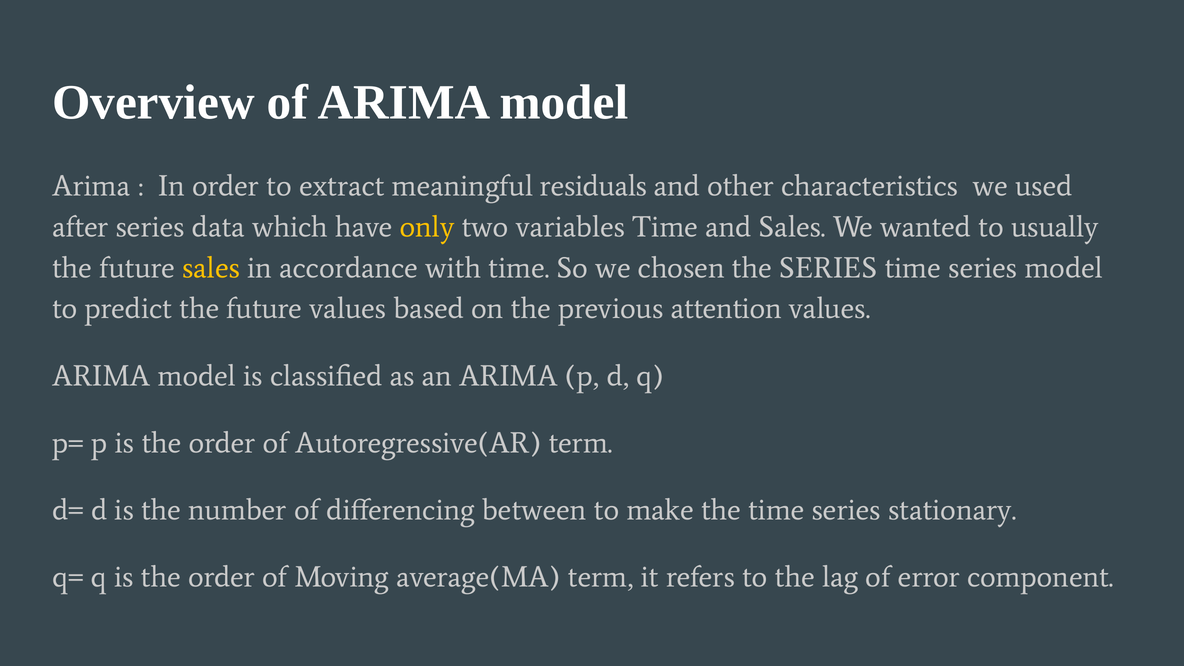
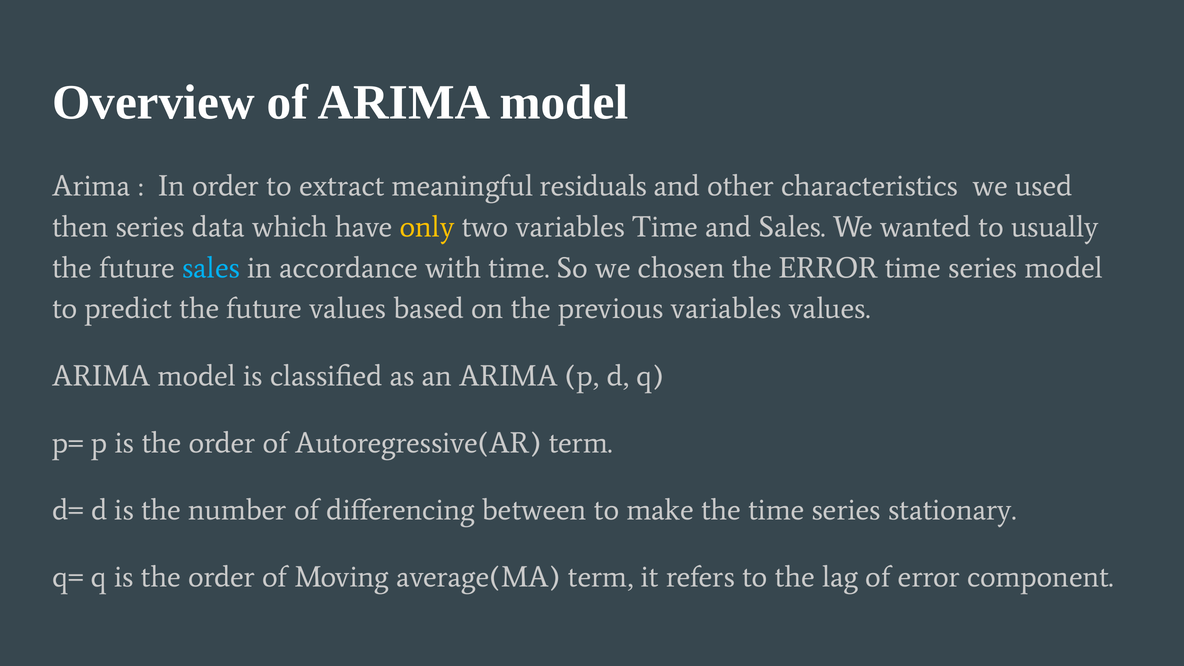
after: after -> then (80, 227)
sales colour: yellow -> light blue (211, 268)
the SERIES: SERIES -> ERROR (828, 268)
previous attention: attention -> variables (726, 309)
